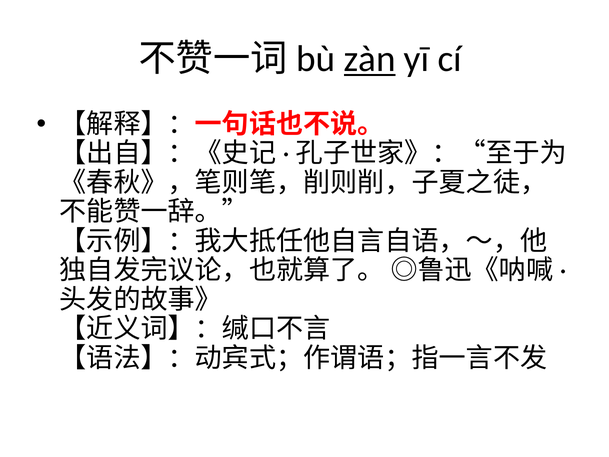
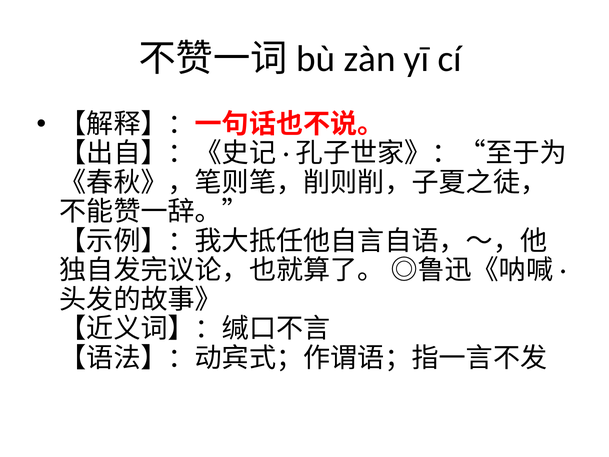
zàn underline: present -> none (370, 59)
